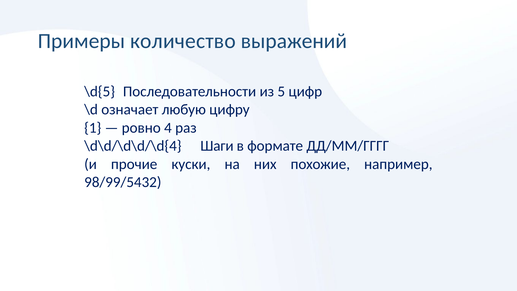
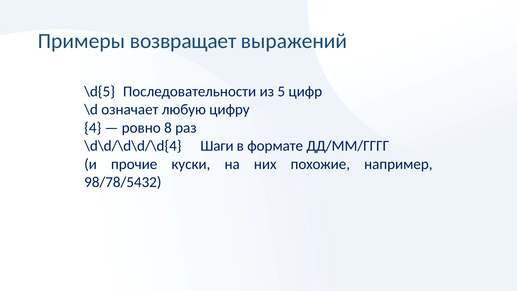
количество: количество -> возвращает (183, 41)
1: 1 -> 4 (93, 128)
4: 4 -> 8 (168, 128)
98/99/5432: 98/99/5432 -> 98/78/5432 (123, 182)
